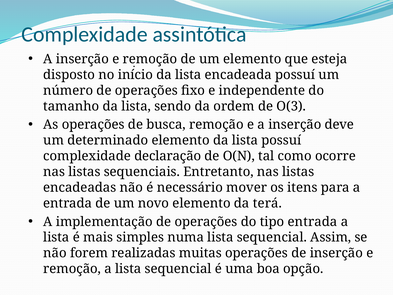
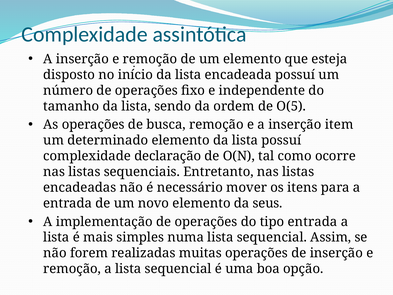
O(3: O(3 -> O(5 (291, 106)
deve: deve -> item (339, 125)
terá: terá -> seus (268, 203)
